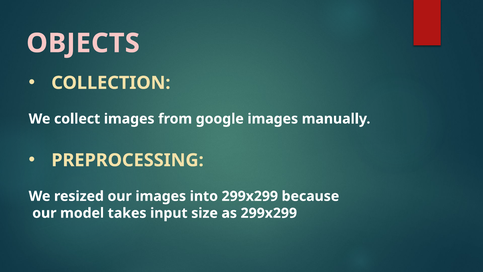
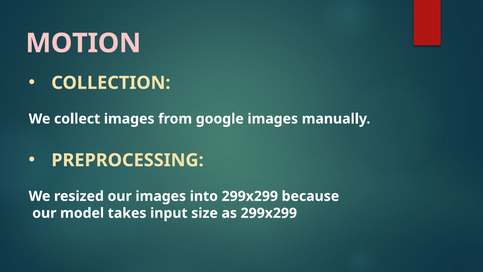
OBJECTS: OBJECTS -> MOTION (83, 43)
